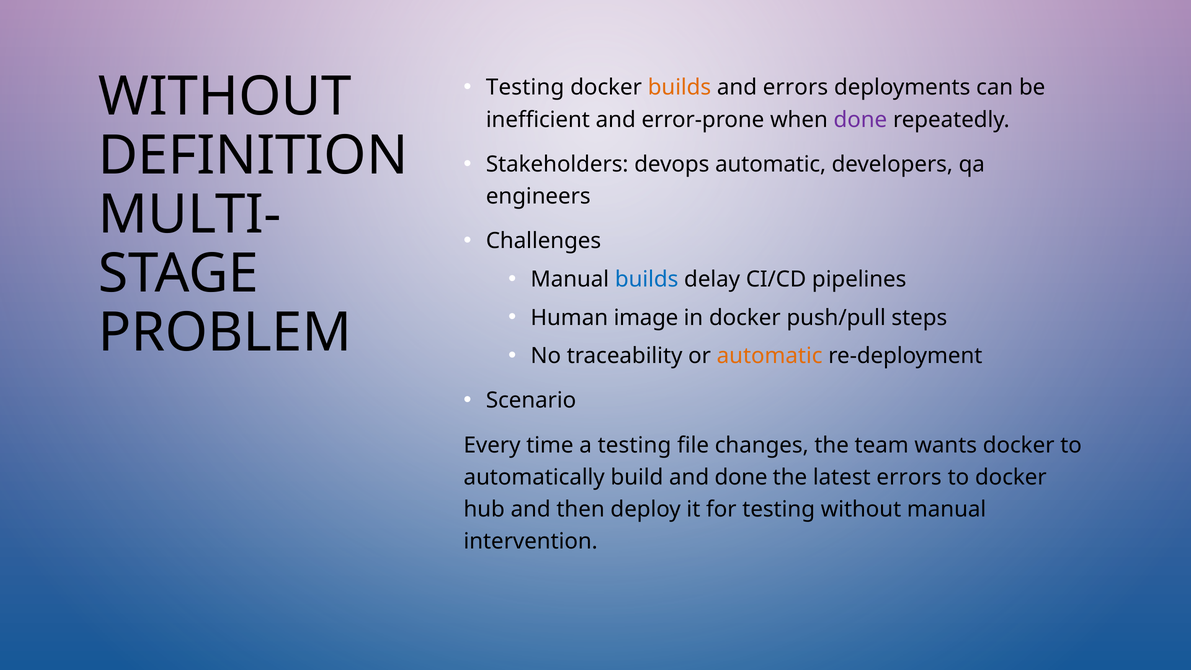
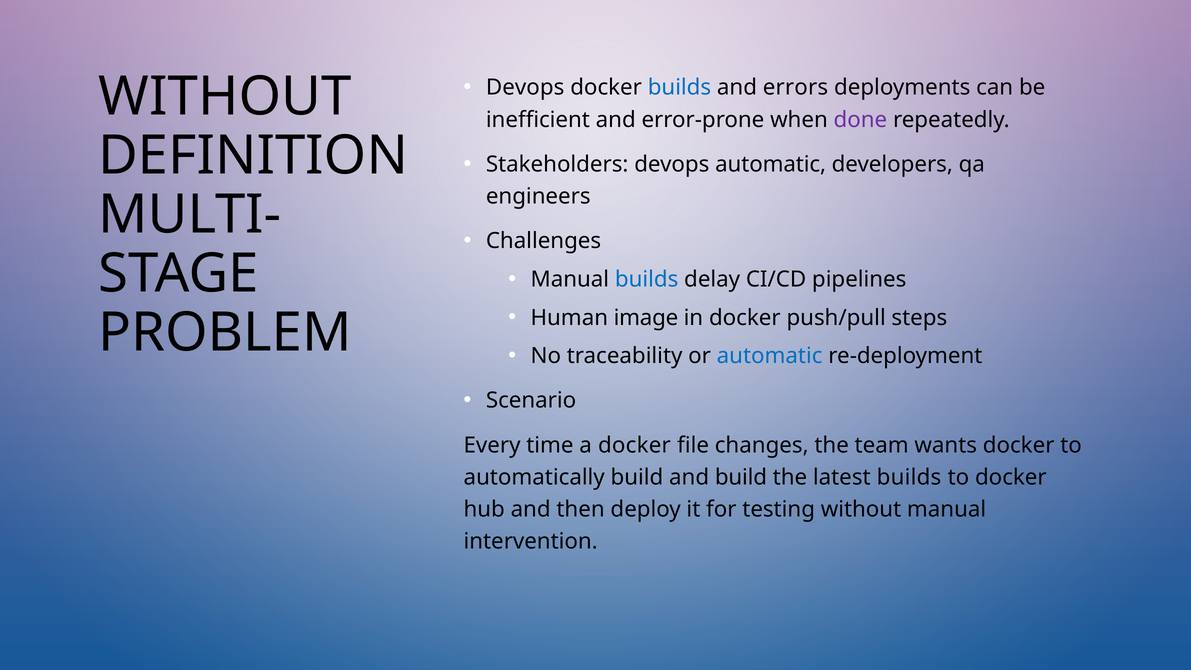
Testing: Testing -> Devops (525, 88)
builds colour: orange -> blue (679, 88)
automatic colour: orange -> blue (770, 356)
a testing: testing -> docker (634, 445)
and done: done -> build (741, 477)
latest errors: errors -> builds (909, 477)
